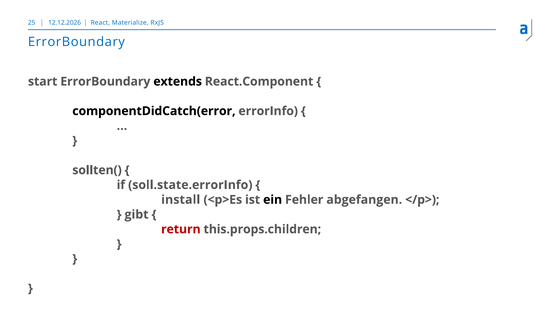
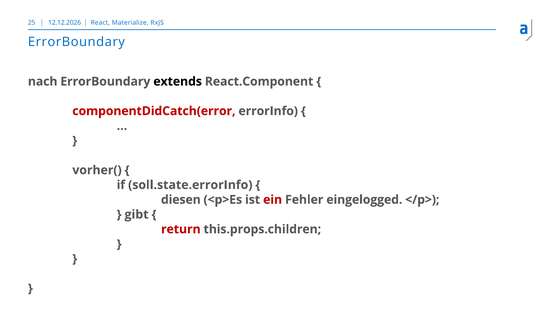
start: start -> nach (43, 82)
componentDidCatch(error colour: black -> red (154, 111)
sollten(: sollten( -> vorher( (97, 170)
install: install -> diesen (181, 200)
ein colour: black -> red (273, 200)
abgefangen: abgefangen -> eingelogged (364, 200)
